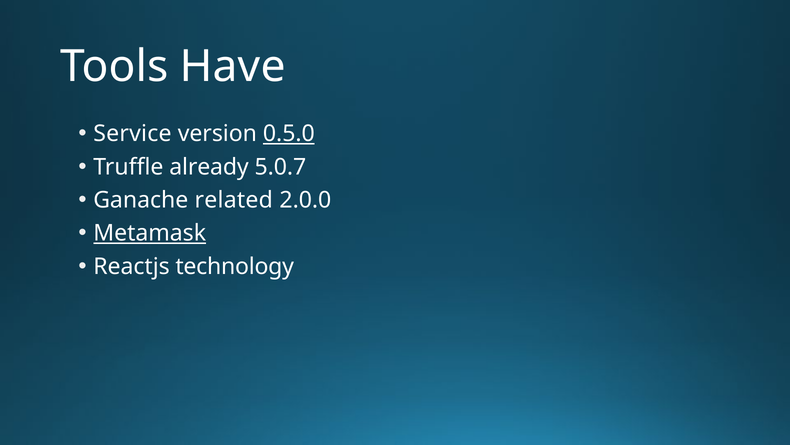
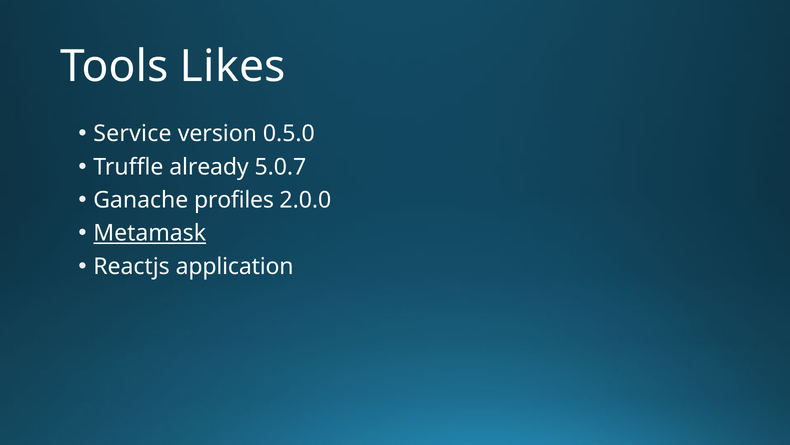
Have: Have -> Likes (233, 66)
0.5.0 underline: present -> none (289, 134)
related: related -> profiles (234, 200)
technology: technology -> application (235, 266)
